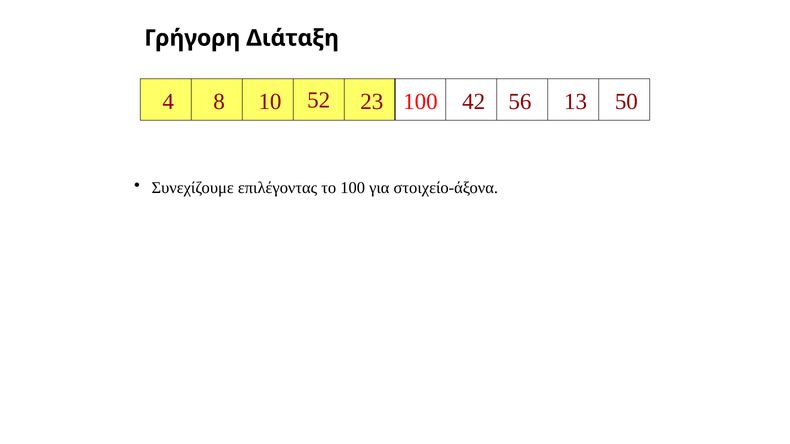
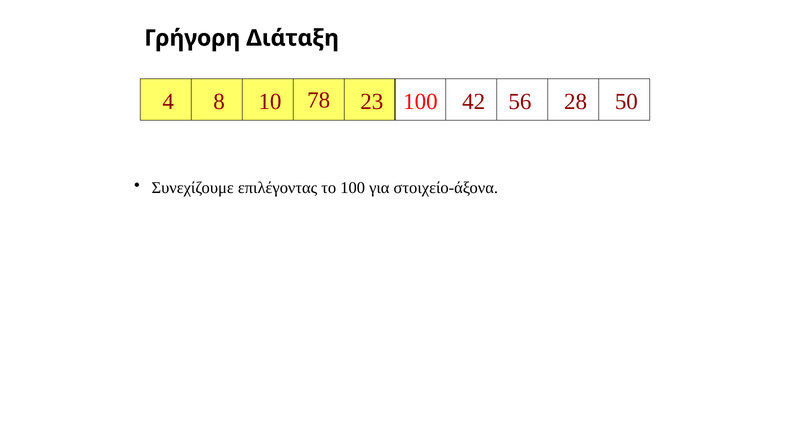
52: 52 -> 78 (319, 100)
13: 13 -> 28 (576, 102)
